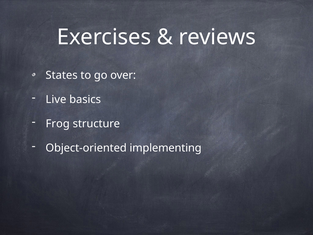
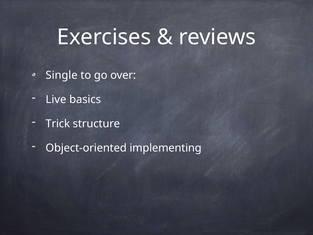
States: States -> Single (62, 75)
Frog: Frog -> Trick (58, 124)
